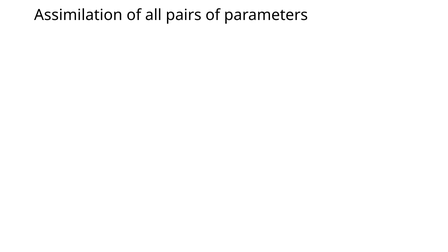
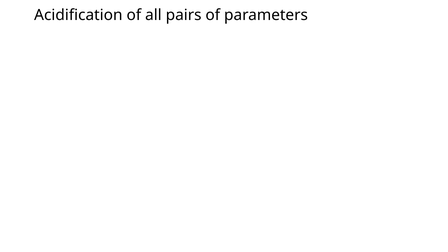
Assimilation: Assimilation -> Acidification (78, 15)
